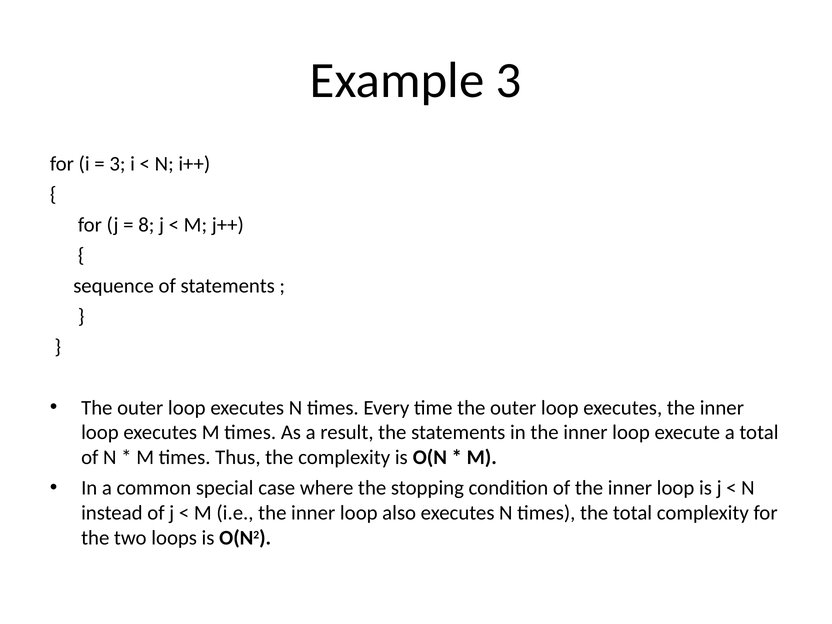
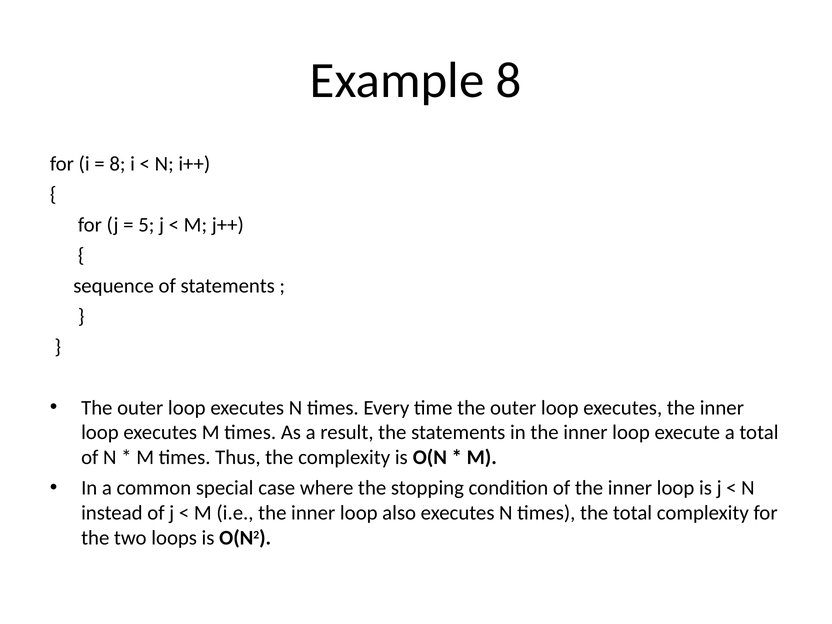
Example 3: 3 -> 8 (509, 81)
3: 3 -> 8 (117, 164)
8: 8 -> 5 (146, 225)
